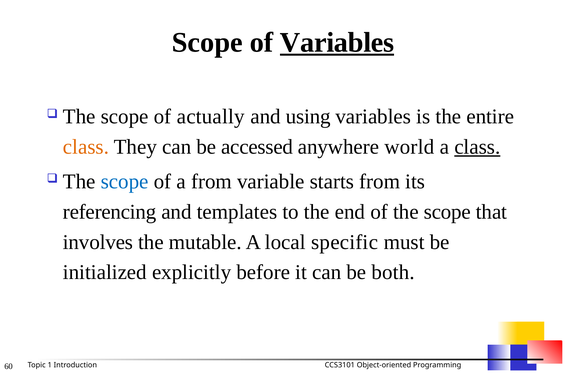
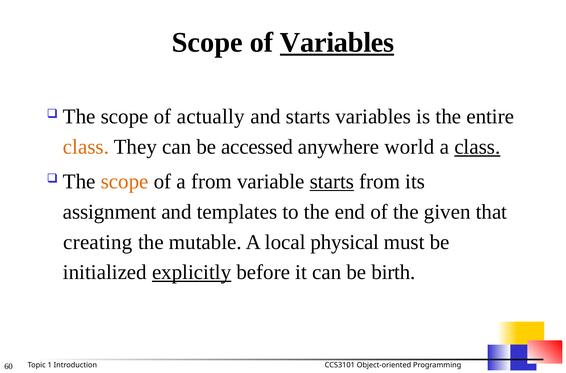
and using: using -> starts (308, 116)
scope colour: blue -> orange (125, 181)
starts underline: none -> present (332, 181)
referencing: referencing -> assignment (110, 211)
of the scope: scope -> given (447, 211)
involves: involves -> creating (98, 242)
specific: specific -> physical (345, 242)
explicitly underline: none -> present (192, 272)
both: both -> birth (393, 272)
